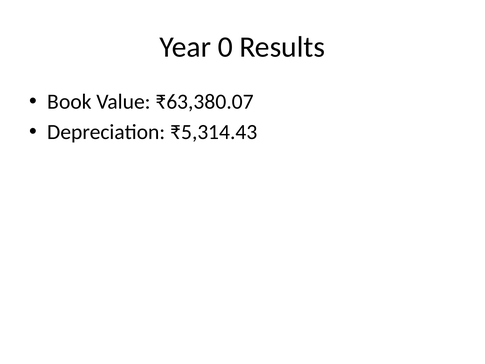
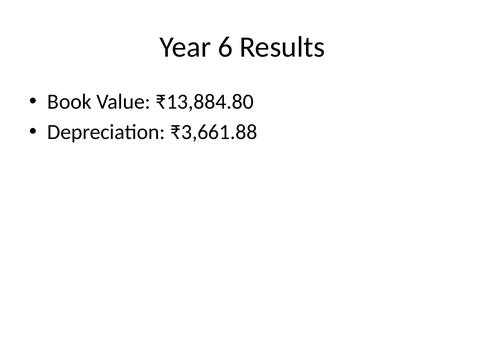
0: 0 -> 6 (225, 47)
₹63,380.07: ₹63,380.07 -> ₹13,884.80 (205, 102)
₹5,314.43: ₹5,314.43 -> ₹3,661.88 (214, 132)
